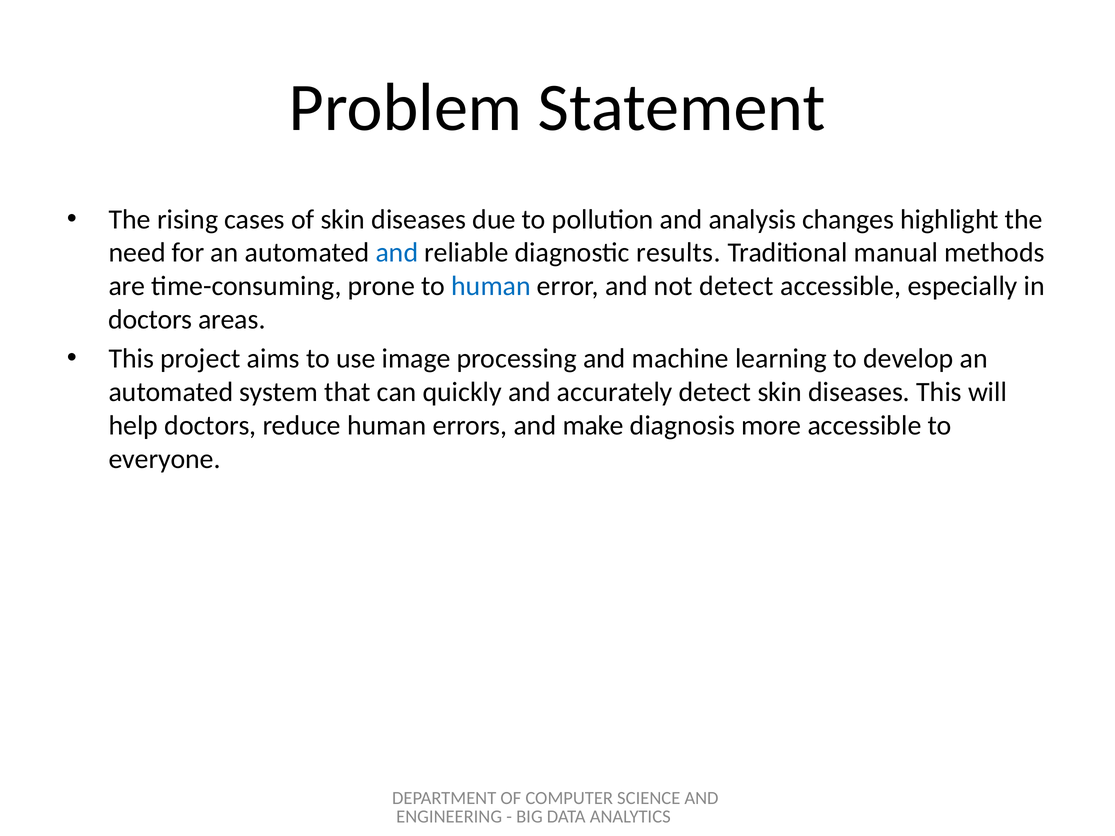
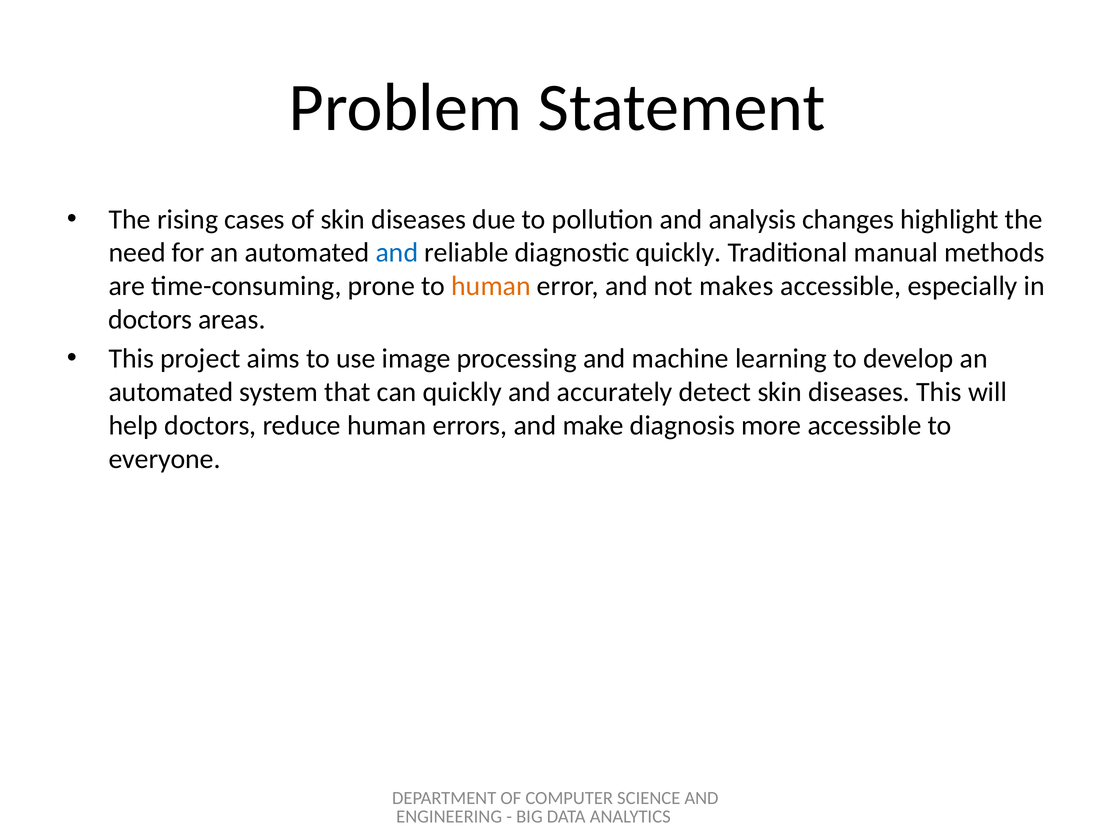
diagnostic results: results -> quickly (679, 253)
human colour: blue -> orange (491, 286)
not detect: detect -> makes (736, 286)
